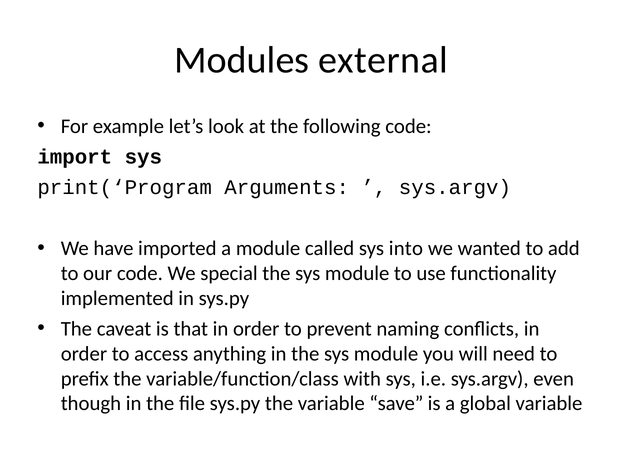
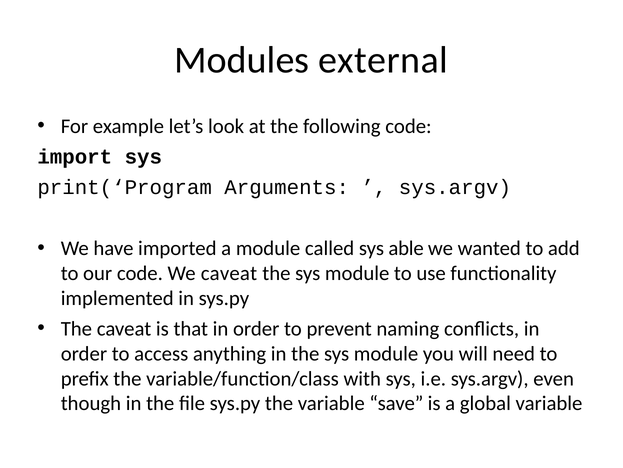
into: into -> able (406, 248)
We special: special -> caveat (229, 273)
